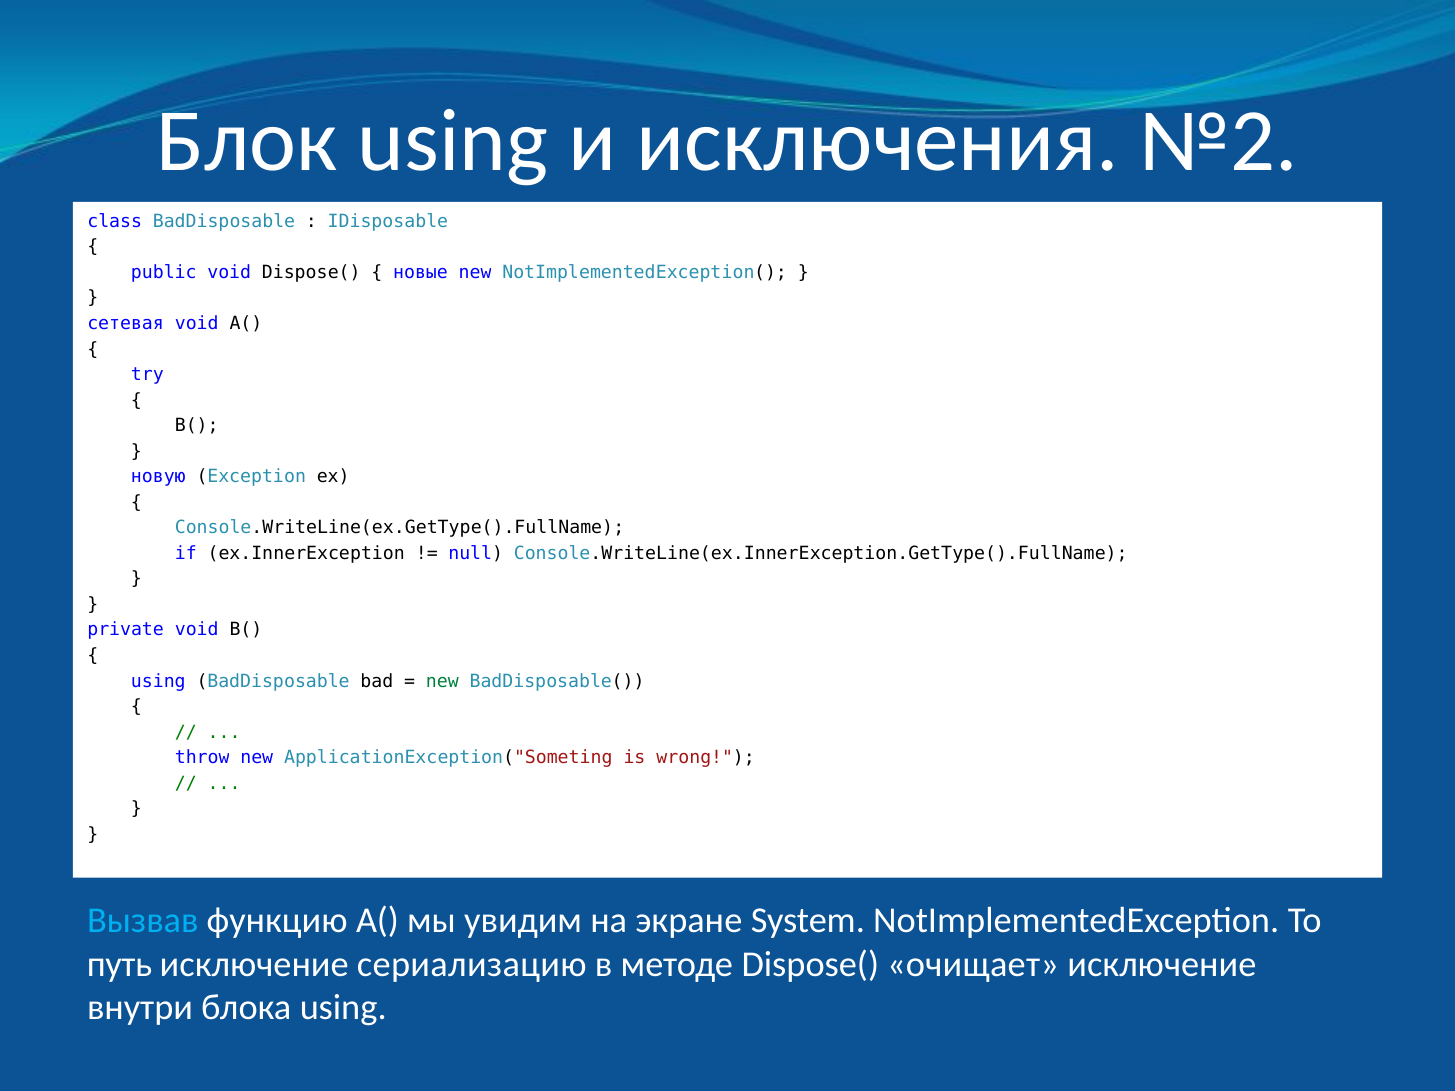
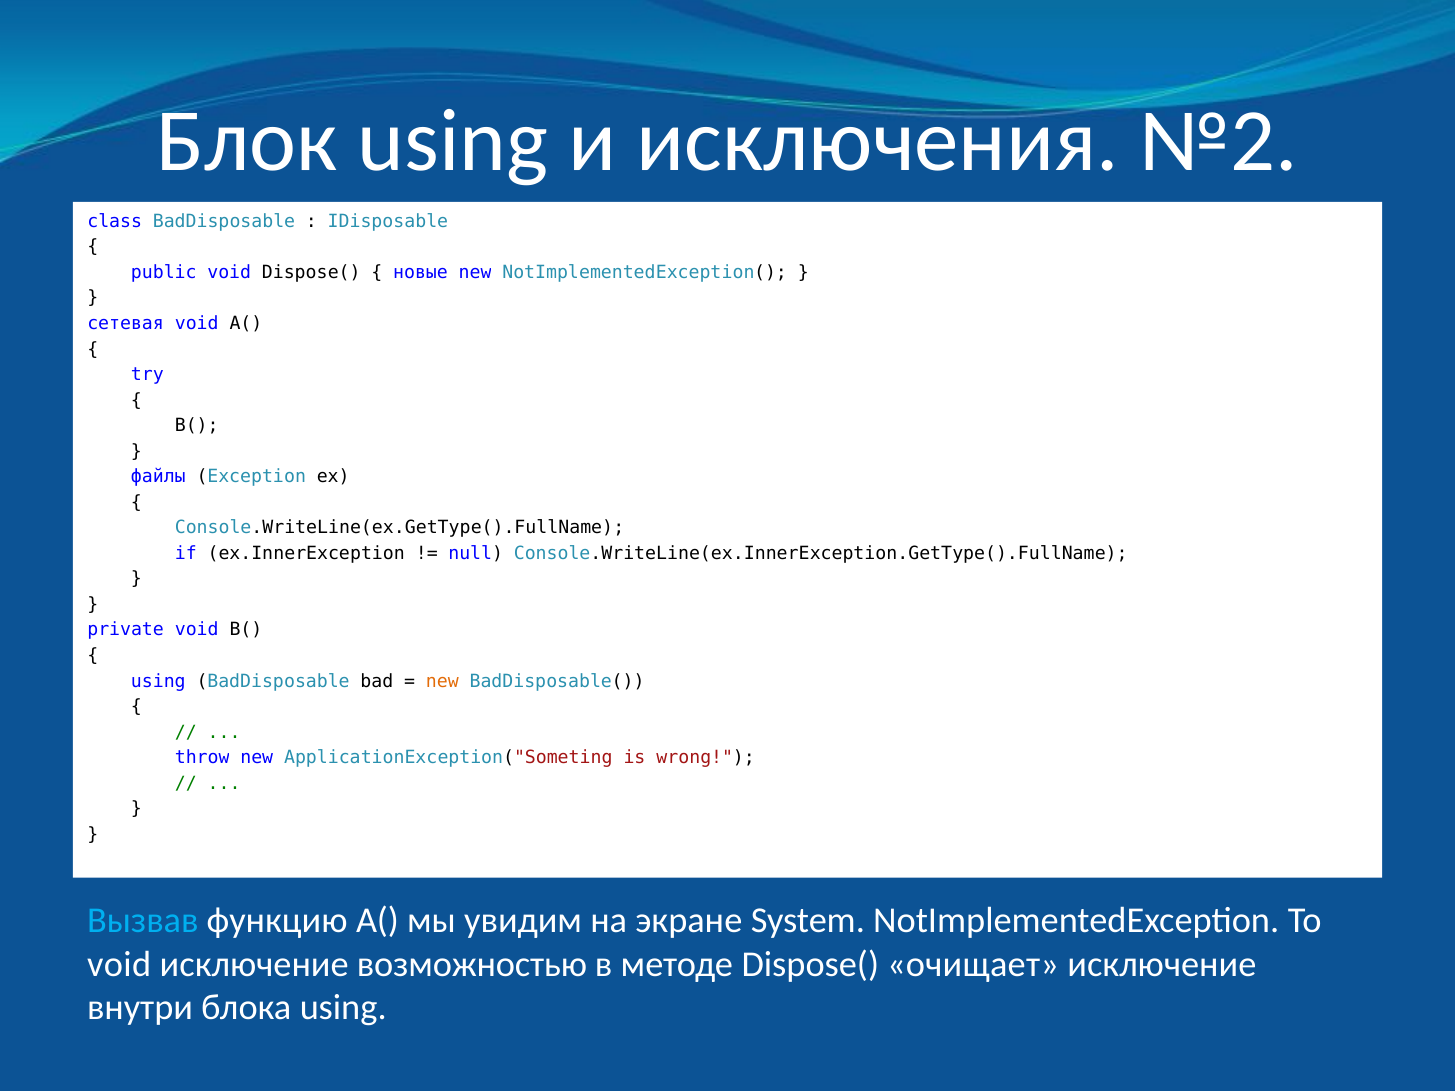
новую: новую -> файлы (158, 477)
new colour: green -> orange (442, 681)
путь: путь -> void (119, 965)
сериализацию: сериализацию -> возможностью (472, 965)
